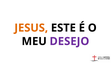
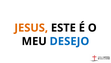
DESEJO colour: purple -> blue (69, 41)
